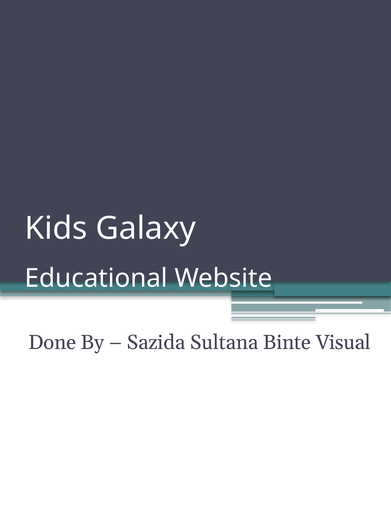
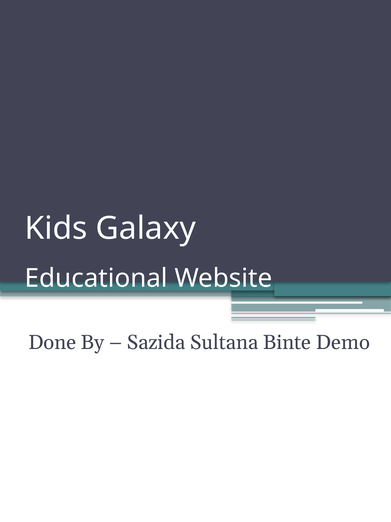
Visual: Visual -> Demo (343, 342)
